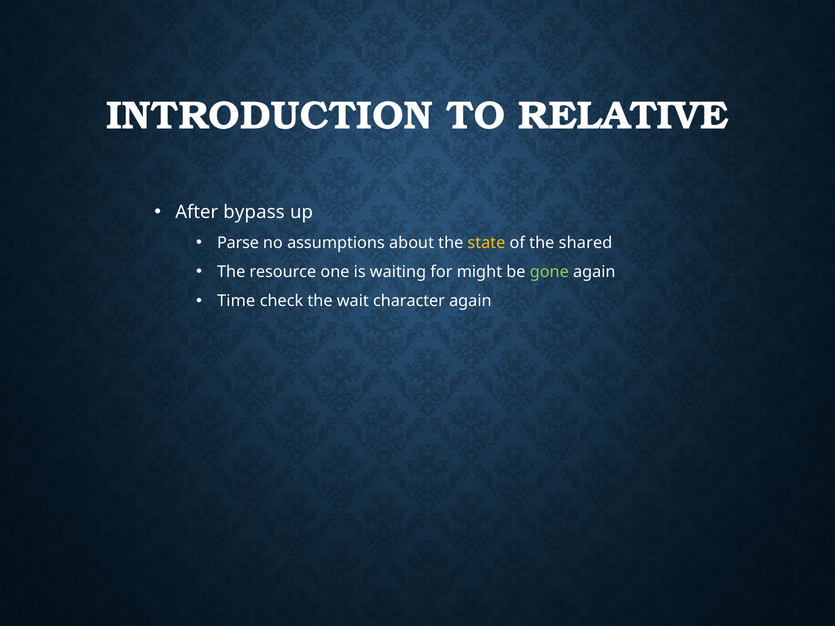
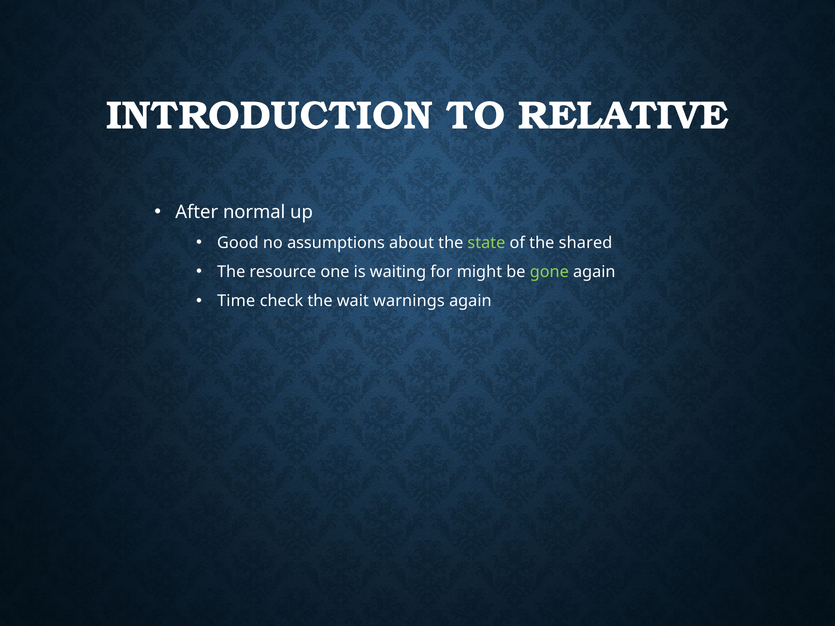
bypass: bypass -> normal (254, 212)
Parse: Parse -> Good (238, 243)
state colour: yellow -> light green (486, 243)
character: character -> warnings (409, 301)
